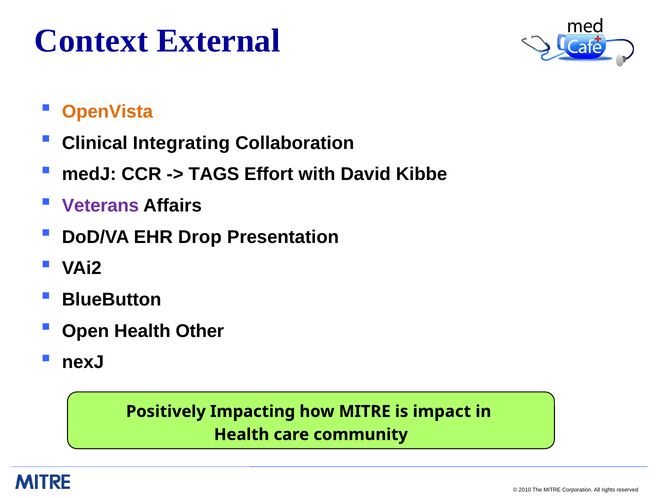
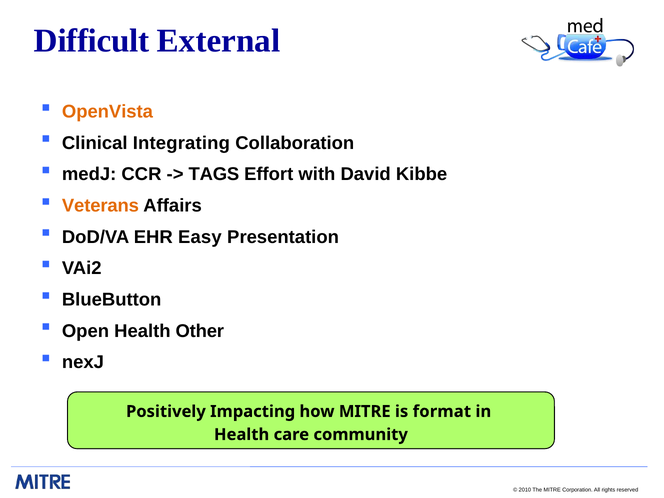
Context: Context -> Difficult (92, 41)
Veterans colour: purple -> orange (100, 206)
Drop: Drop -> Easy (200, 237)
impact: impact -> format (442, 411)
